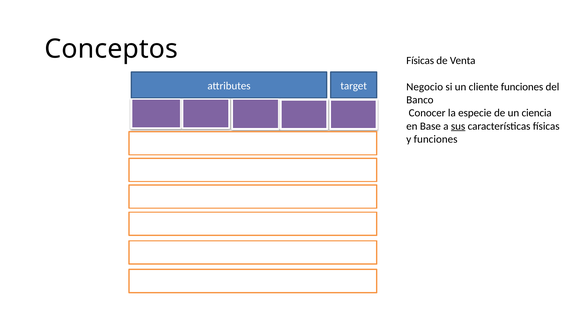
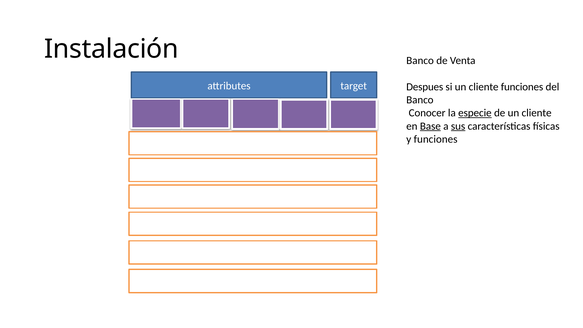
Conceptos: Conceptos -> Instalación (111, 49)
Físicas: Físicas -> Banco (420, 60)
Negocio: Negocio -> Despues (425, 87)
especie underline: none -> present (475, 113)
de un ciencia: ciencia -> cliente (537, 113)
Base underline: none -> present (430, 126)
